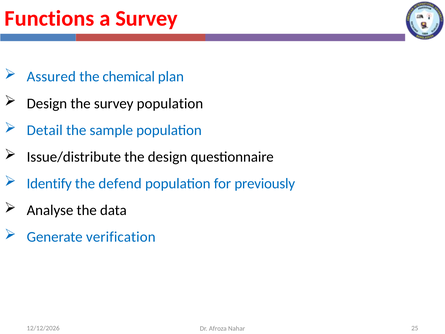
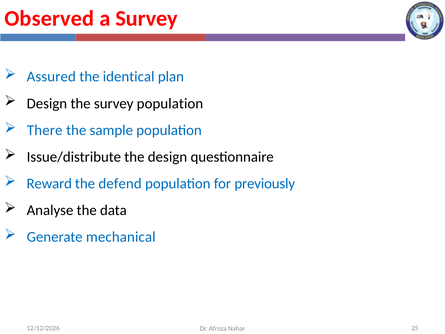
Functions: Functions -> Observed (49, 18)
chemical: chemical -> identical (129, 77)
Detail: Detail -> There (45, 130)
Identify: Identify -> Reward (49, 183)
verification: verification -> mechanical (121, 237)
